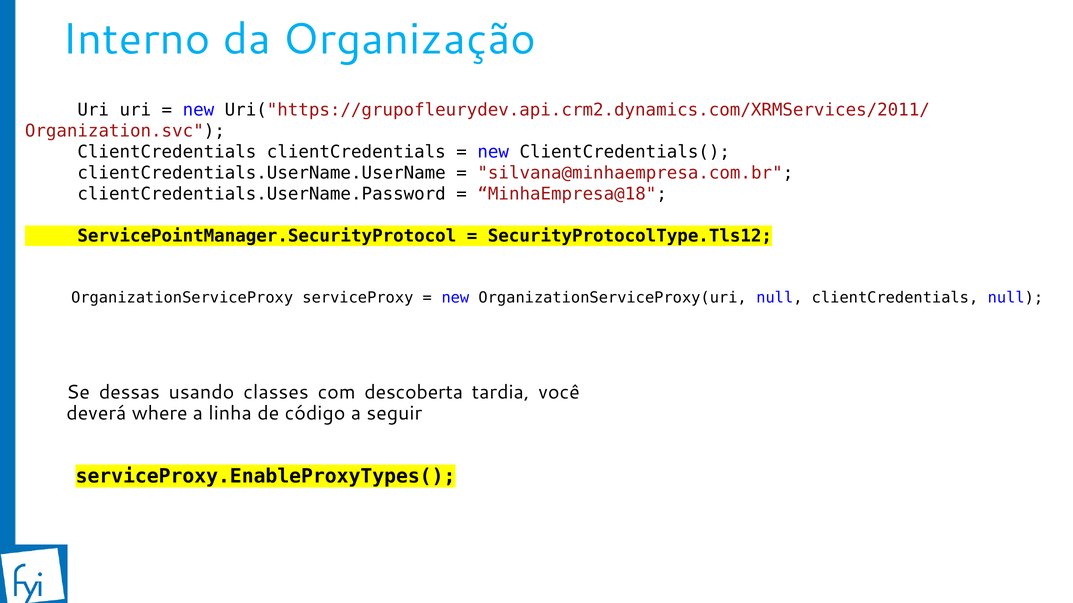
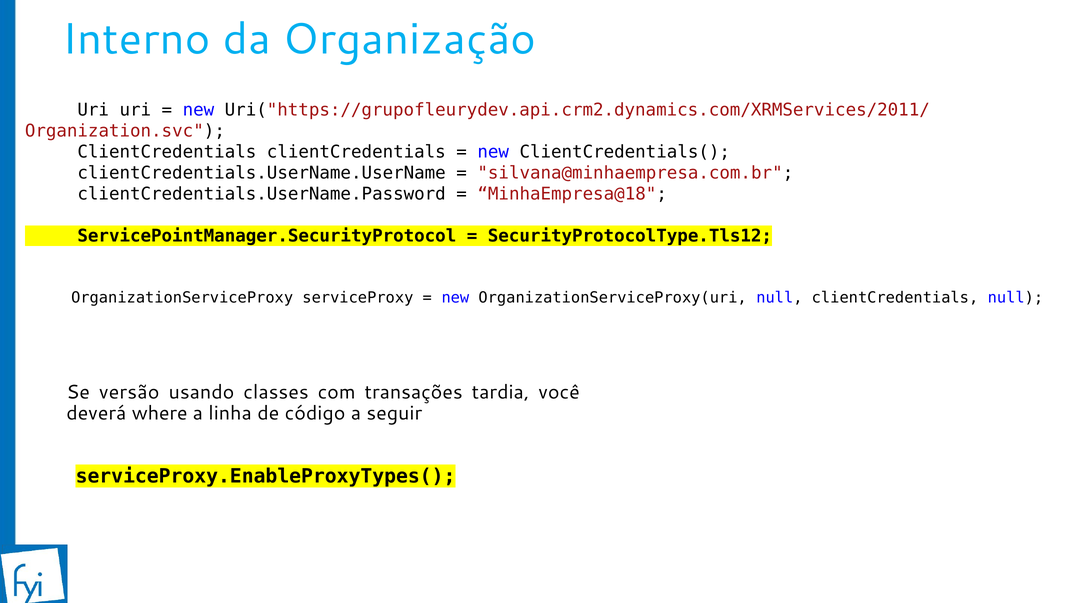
dessas: dessas -> versão (129, 392)
descoberta: descoberta -> transações (414, 392)
